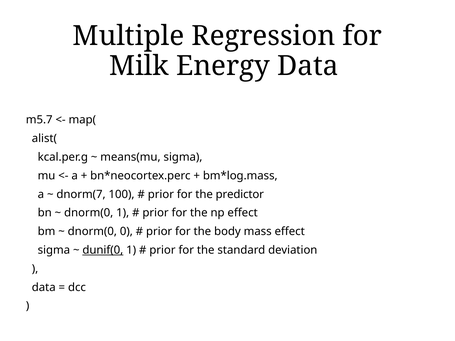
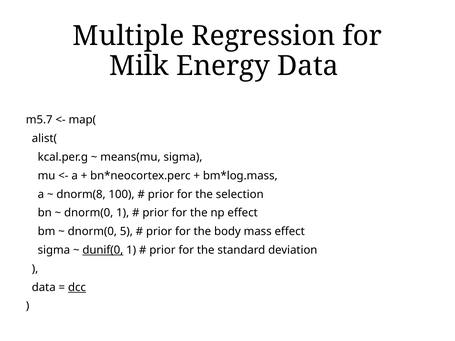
dnorm(7: dnorm(7 -> dnorm(8 (81, 194)
predictor: predictor -> selection (240, 194)
0: 0 -> 5 (126, 232)
dcc underline: none -> present (77, 287)
